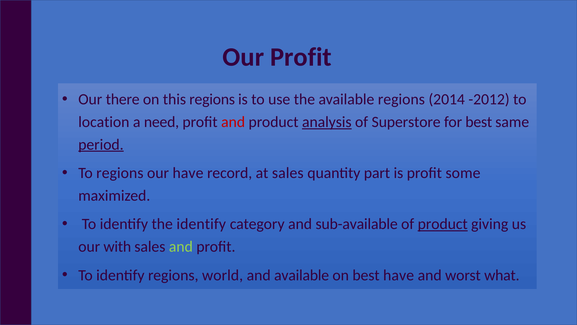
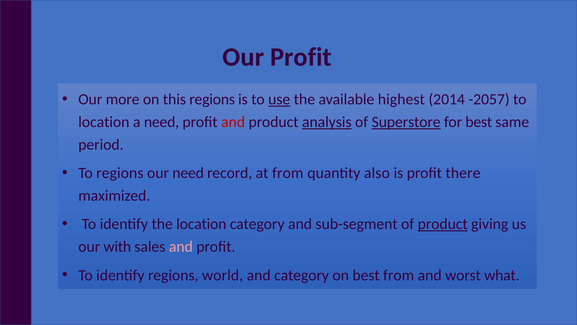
there: there -> more (123, 99)
use underline: none -> present (279, 99)
available regions: regions -> highest (401, 99)
-2012: -2012 -> -2057 (489, 99)
Superstore underline: none -> present (406, 122)
period underline: present -> none (101, 144)
our have: have -> need (188, 173)
at sales: sales -> from (288, 173)
part: part -> also (377, 173)
some: some -> there (463, 173)
the identify: identify -> location (201, 224)
sub-available: sub-available -> sub-segment (357, 224)
and colour: light green -> pink (181, 246)
and available: available -> category (302, 275)
best have: have -> from (399, 275)
